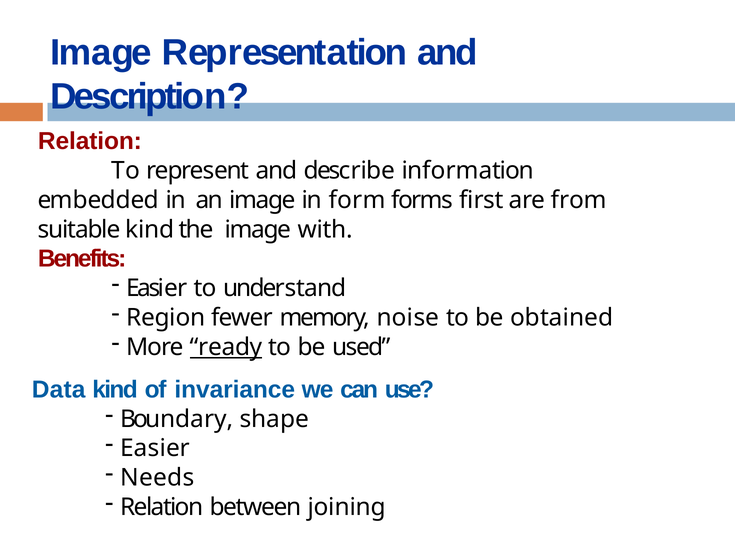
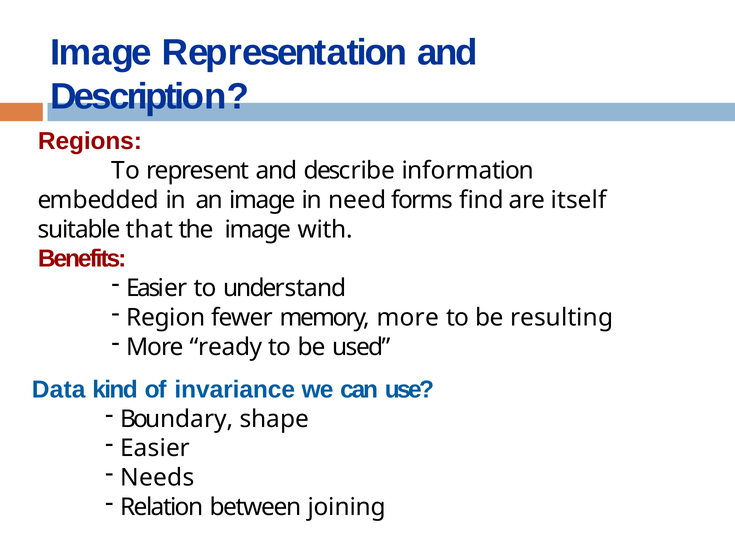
Relation: Relation -> Regions (90, 141)
form: form -> need (357, 200)
first: first -> find (481, 200)
from: from -> itself (579, 200)
suitable kind: kind -> that (150, 230)
memory noise: noise -> more (408, 318)
obtained: obtained -> resulting (562, 318)
ready underline: present -> none (226, 347)
